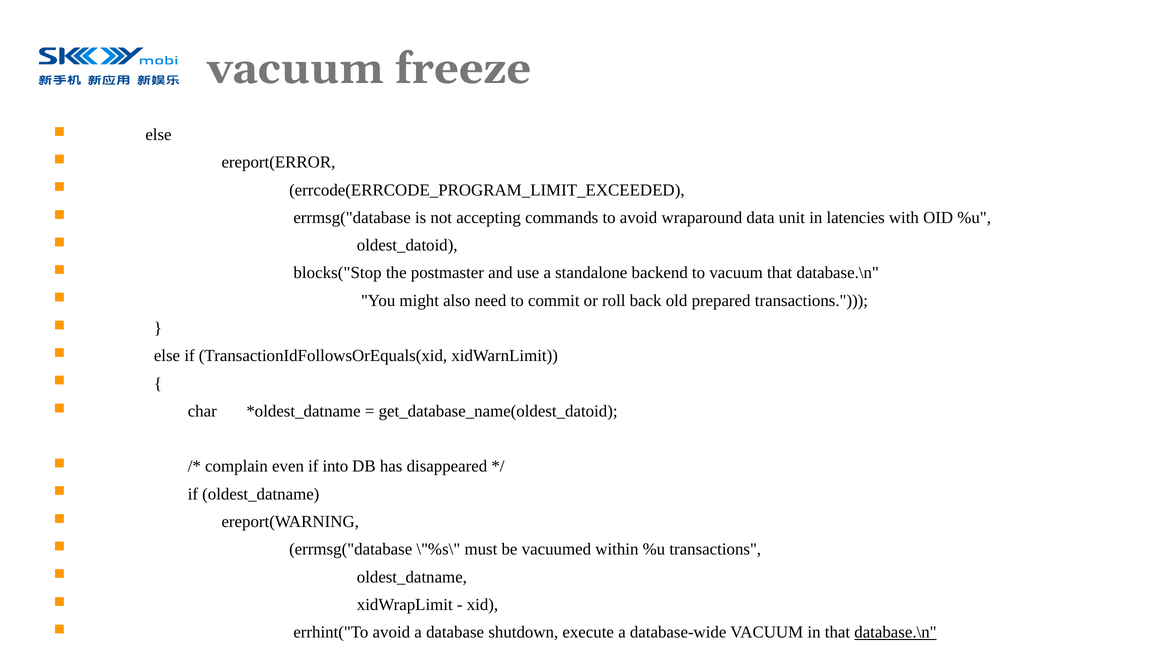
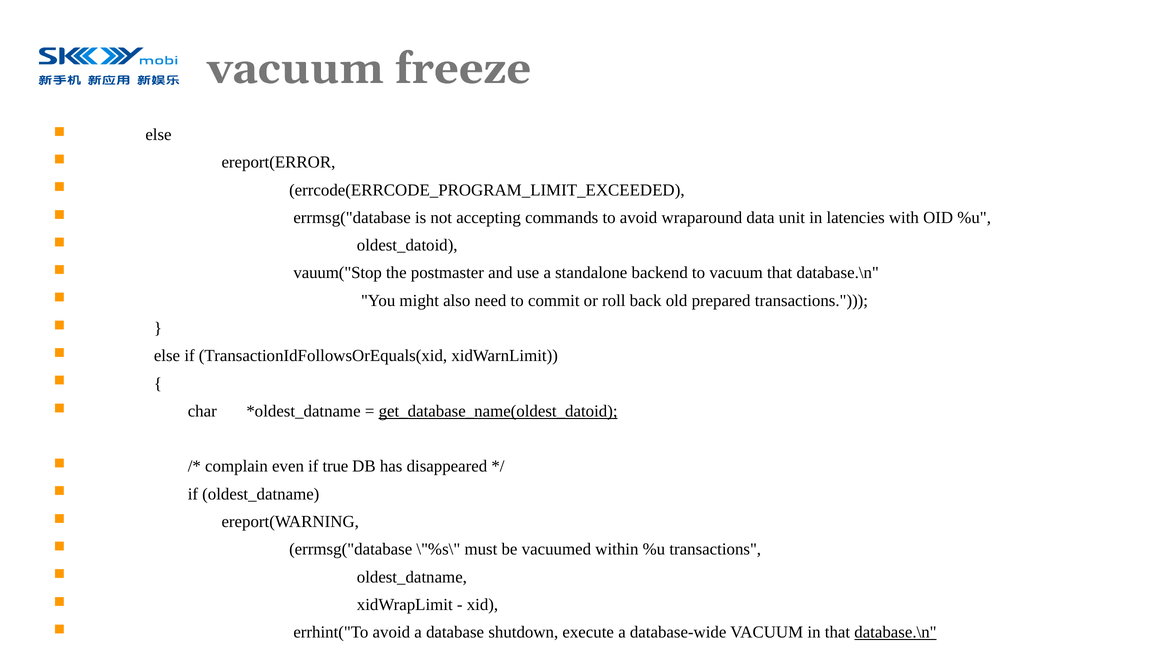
blocks("Stop: blocks("Stop -> vauum("Stop (338, 273)
get_database_name(oldest_datoid underline: none -> present (498, 411)
into: into -> true (335, 467)
